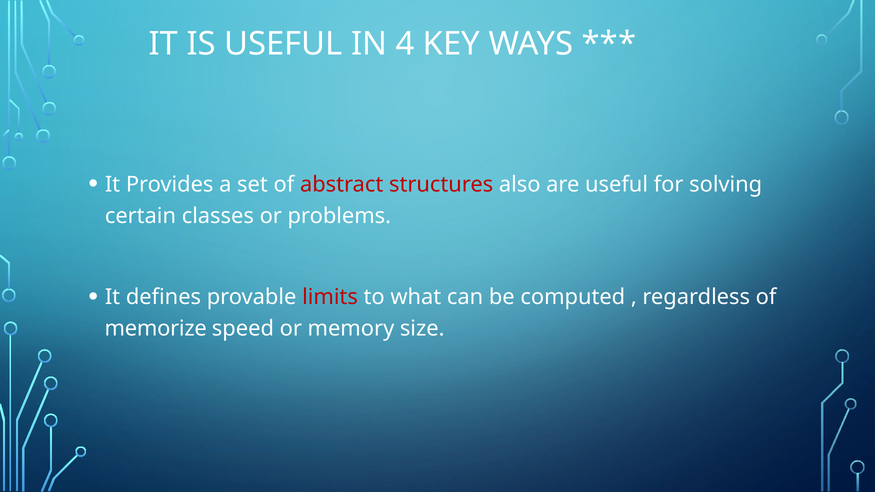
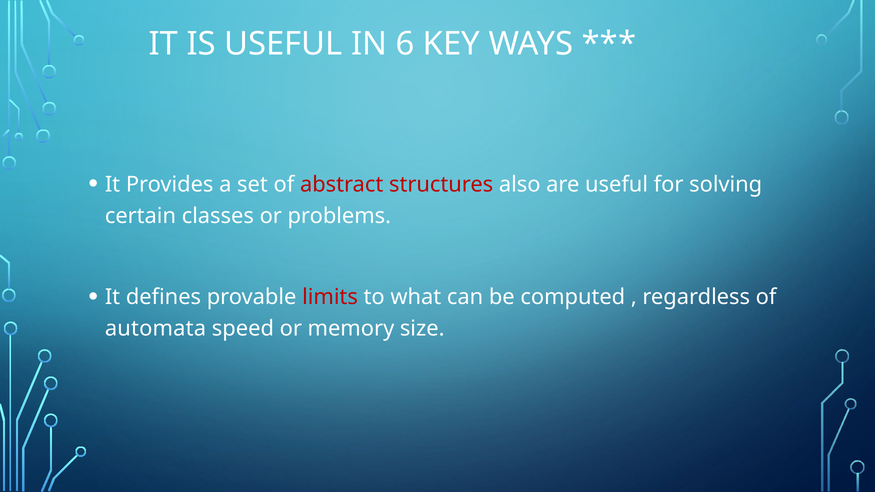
4: 4 -> 6 (405, 44)
memorize: memorize -> automata (155, 329)
